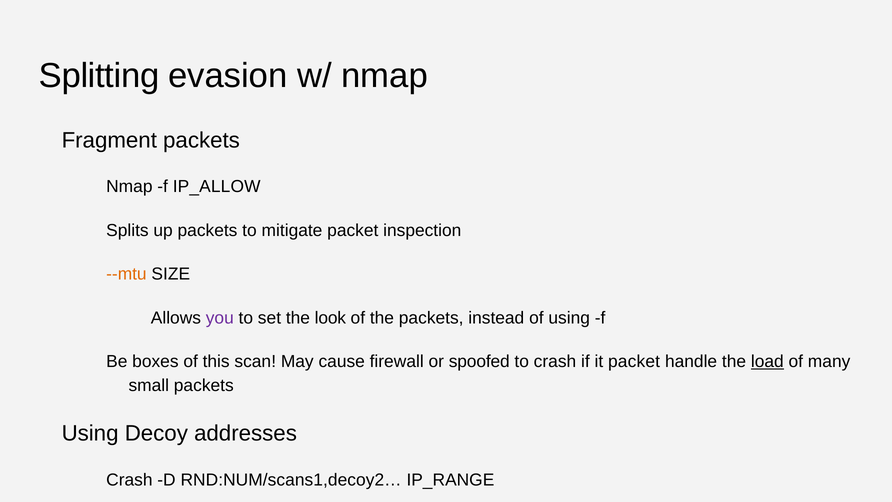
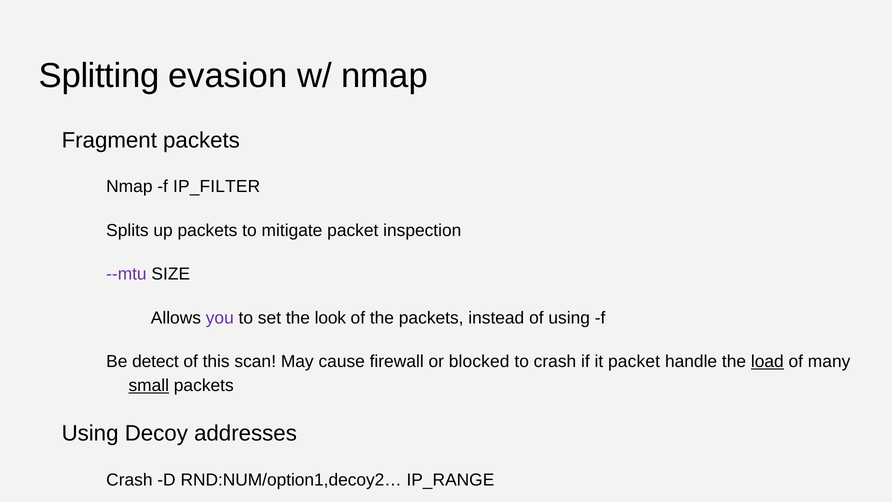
IP_ALLOW: IP_ALLOW -> IP_FILTER (217, 187)
--mtu colour: orange -> purple (126, 274)
boxes: boxes -> detect (155, 362)
or spoofed: spoofed -> blocked (479, 362)
small underline: none -> present (149, 385)
RND:NUM/scans1,decoy2…: RND:NUM/scans1,decoy2… -> RND:NUM/option1,decoy2… (291, 480)
